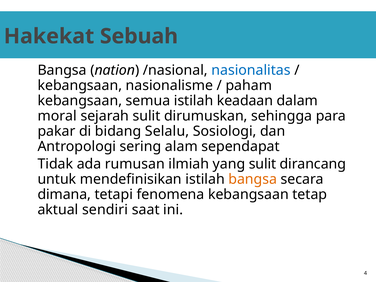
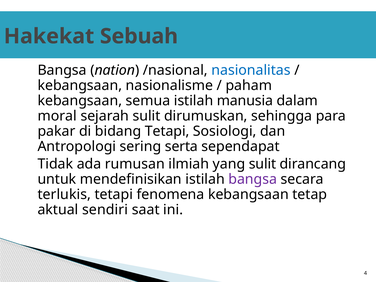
keadaan: keadaan -> manusia (245, 101)
bidang Selalu: Selalu -> Tetapi (167, 131)
alam: alam -> serta (181, 147)
bangsa colour: orange -> purple (253, 179)
dimana: dimana -> terlukis (64, 194)
